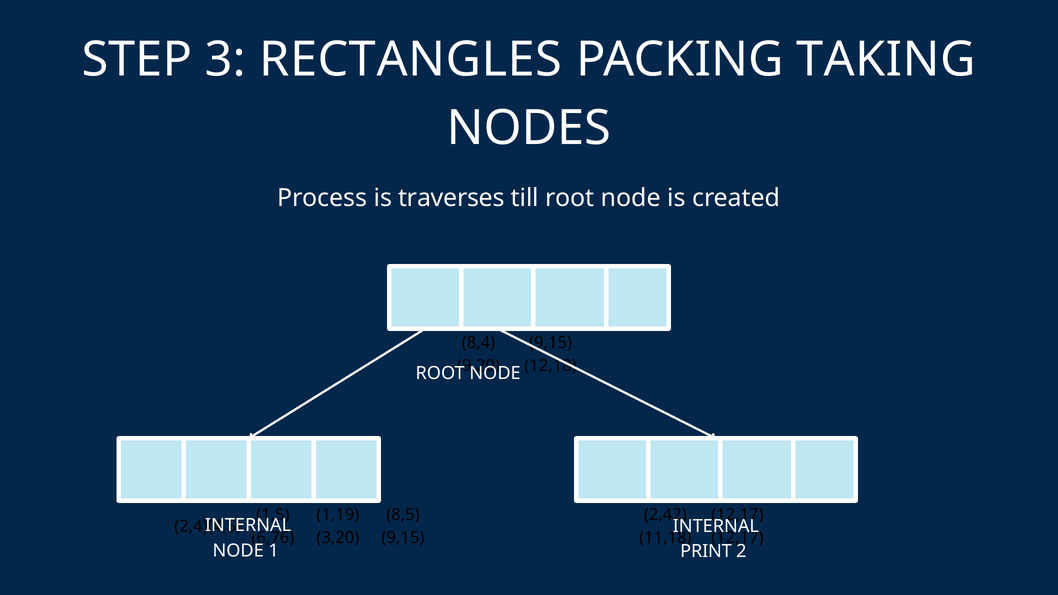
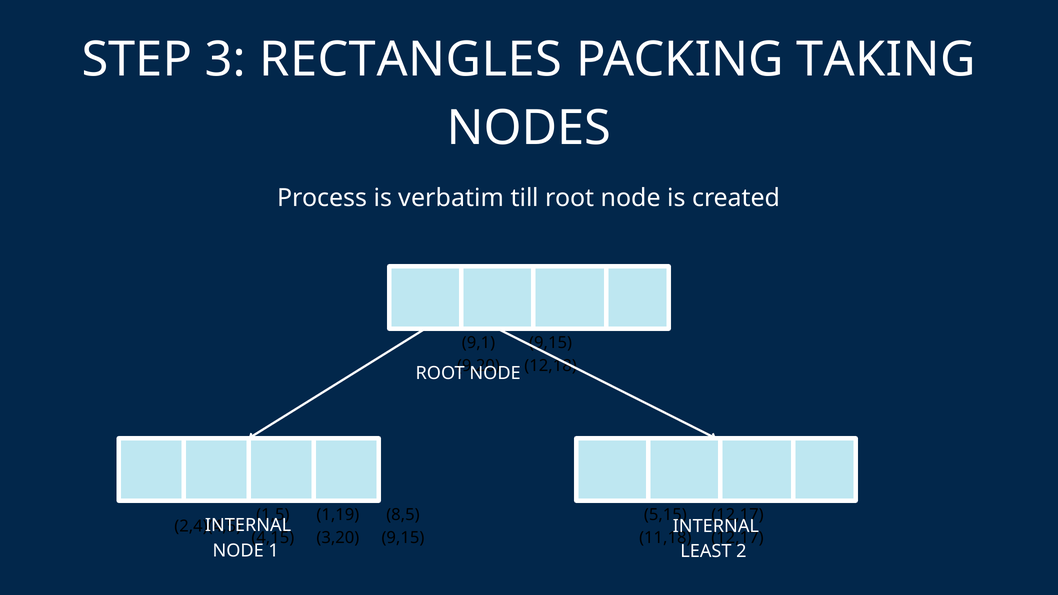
traverses: traverses -> verbatim (451, 198)
8,4: 8,4 -> 9,1 (479, 343)
2,42: 2,42 -> 5,15 (665, 515)
6,76: 6,76 -> 4,15 (273, 538)
PRINT: PRINT -> LEAST (706, 552)
